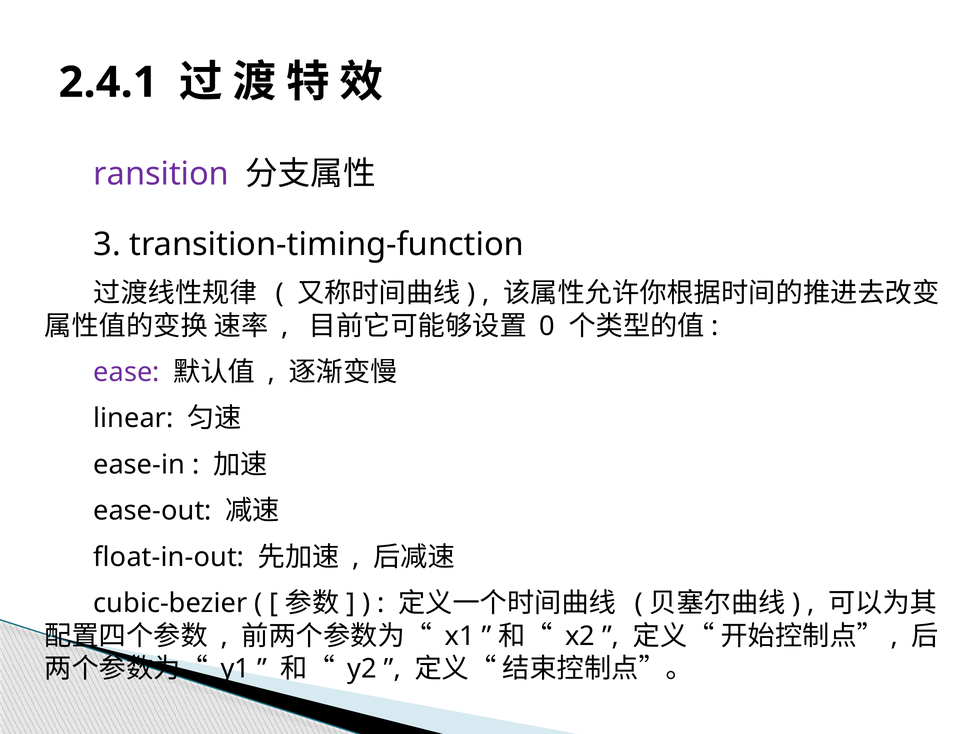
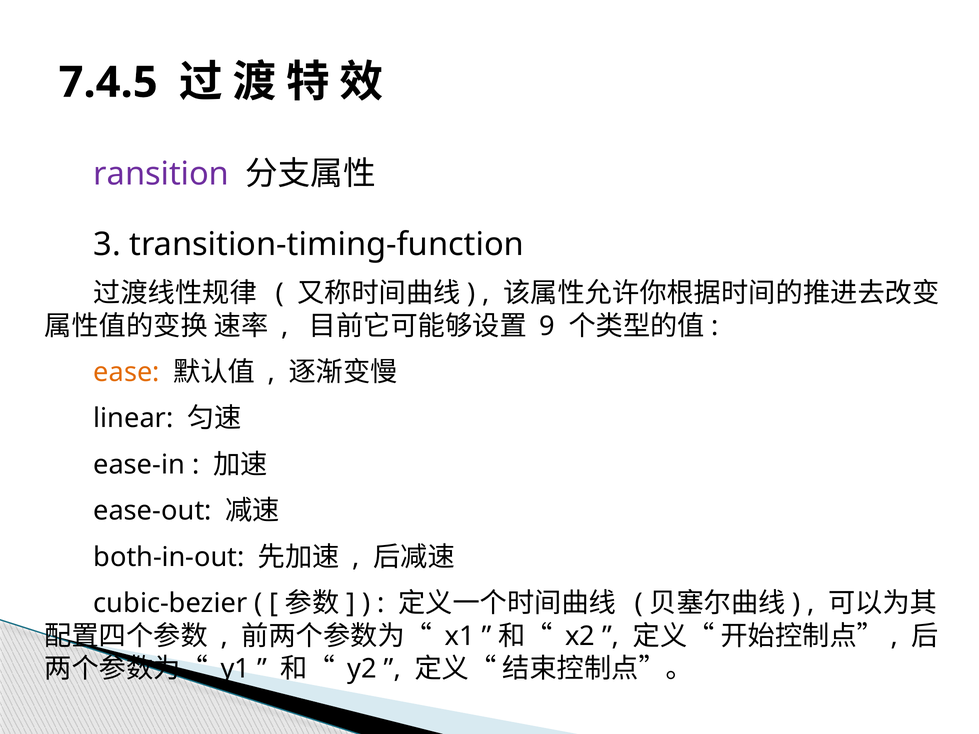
2.4.1: 2.4.1 -> 7.4.5 (108, 83)
0: 0 -> 9 (547, 326)
ease colour: purple -> orange (127, 372)
float-in-out: float-in-out -> both-in-out (169, 557)
